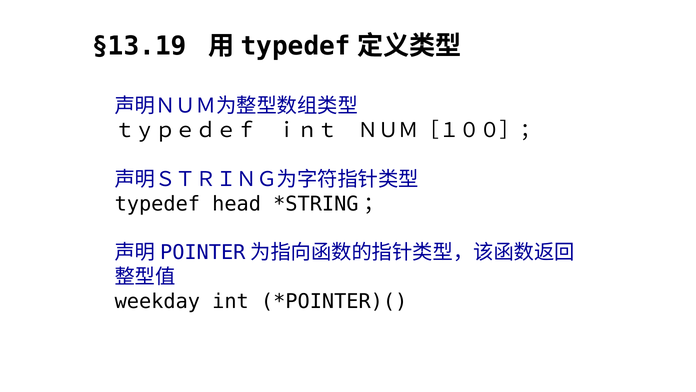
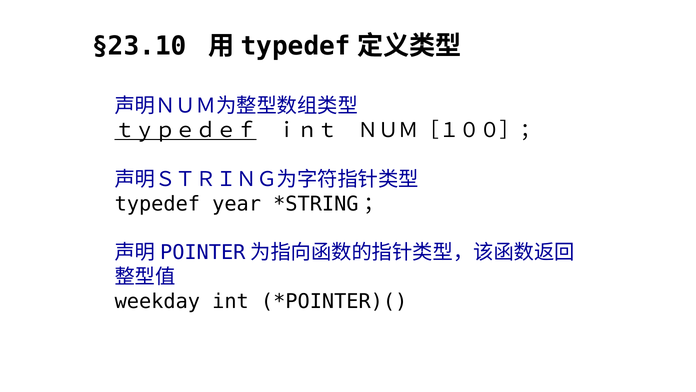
§13.19: §13.19 -> §23.10 (139, 46)
ｔｙｐｅｄｅｆ underline: none -> present (186, 130)
head: head -> year (237, 204)
